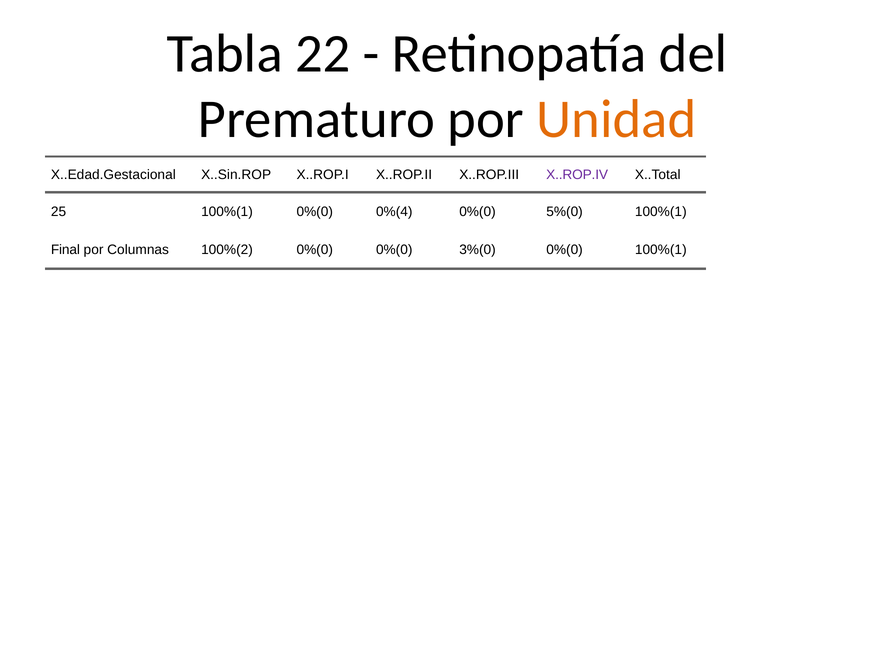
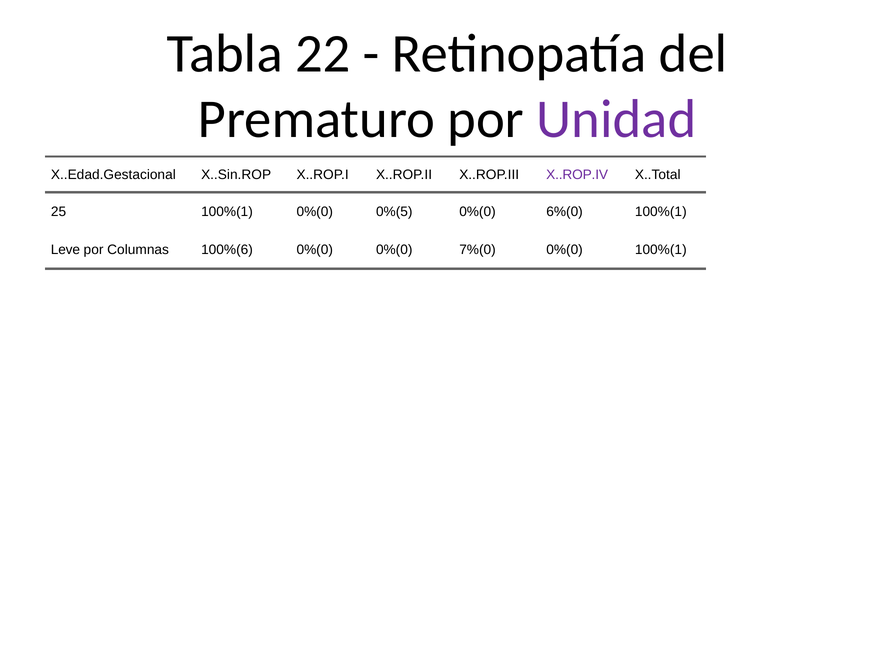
Unidad colour: orange -> purple (616, 119)
0%(4: 0%(4 -> 0%(5 (394, 212)
5%(0: 5%(0 -> 6%(0 (565, 212)
Final: Final -> Leve (65, 250)
100%(2: 100%(2 -> 100%(6 (227, 250)
3%(0: 3%(0 -> 7%(0 (477, 250)
